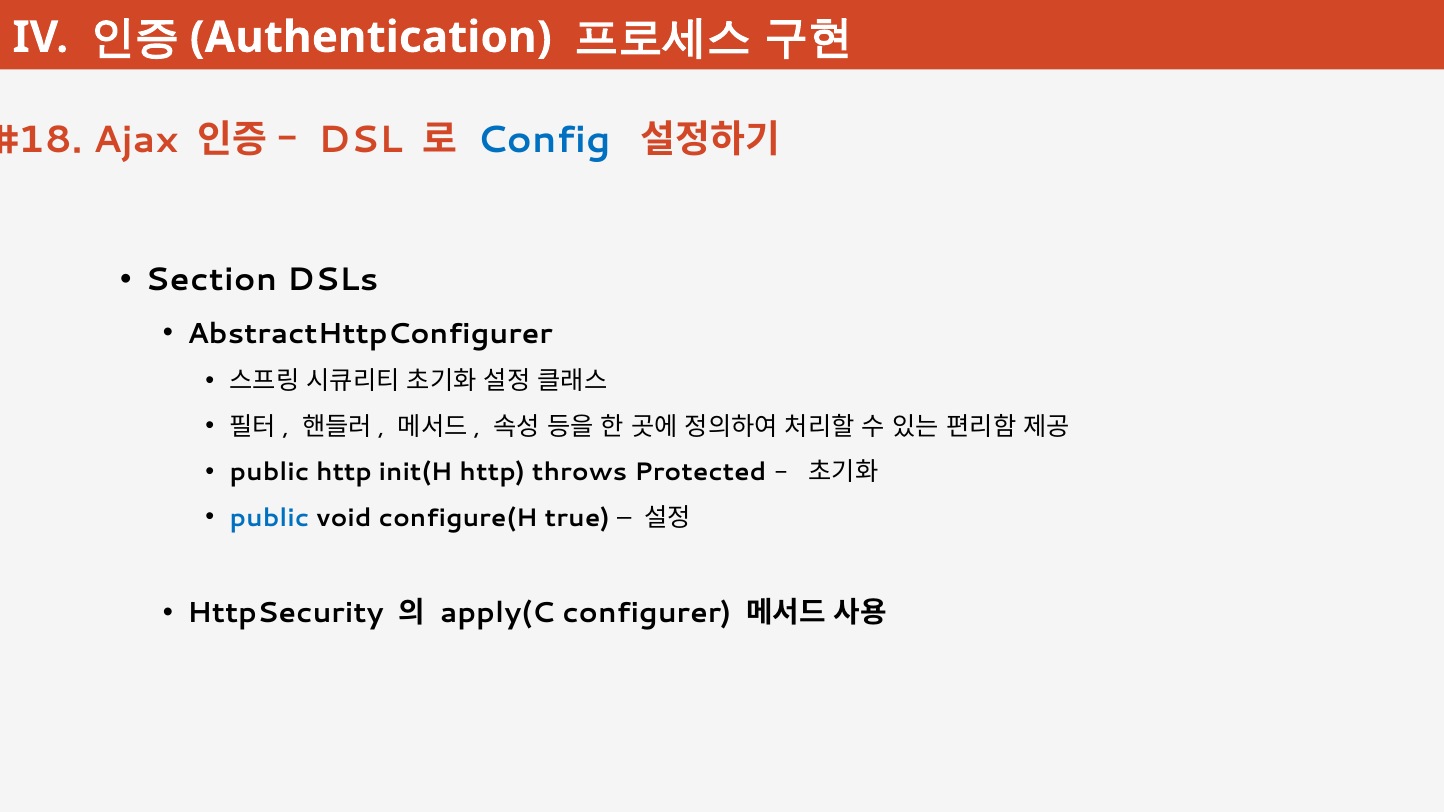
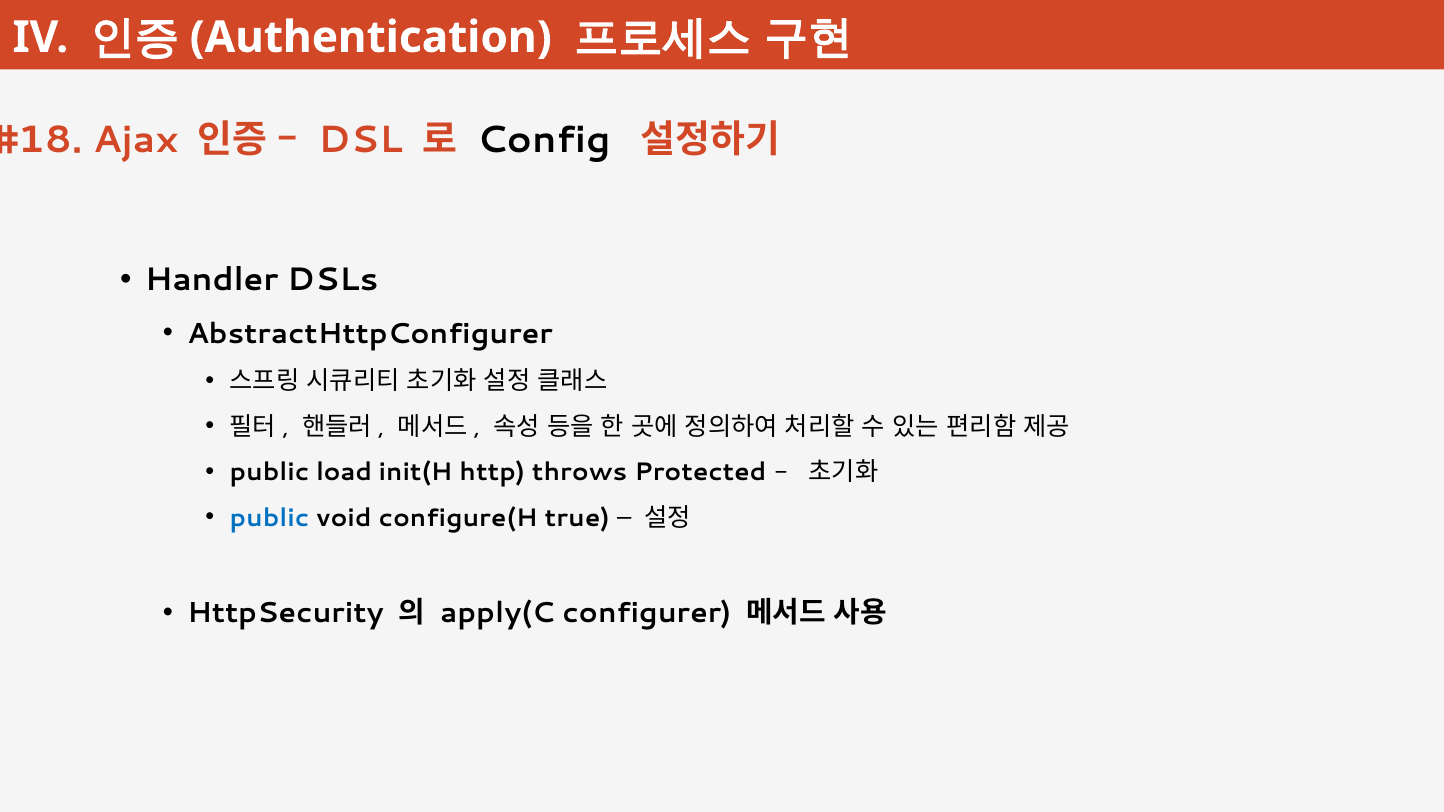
Config colour: blue -> black (544, 140)
Section: Section -> Handler (211, 280)
public http: http -> load (344, 472)
